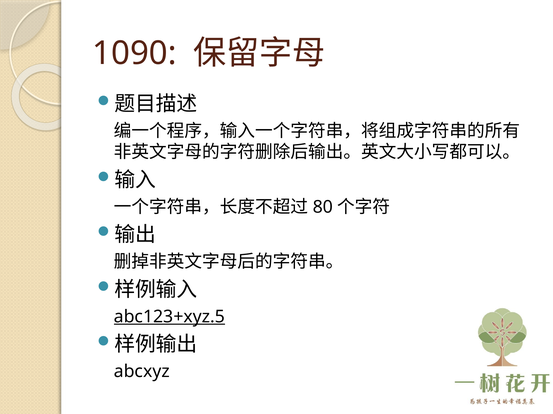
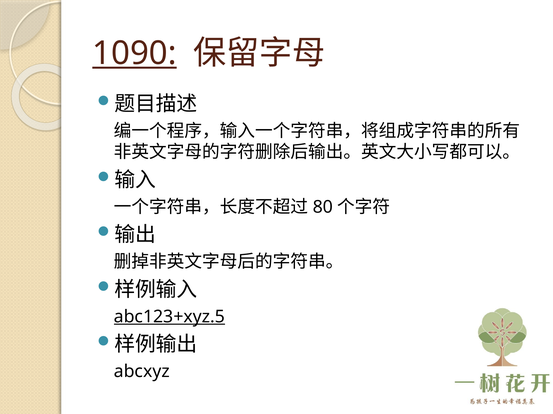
1090 underline: none -> present (134, 53)
